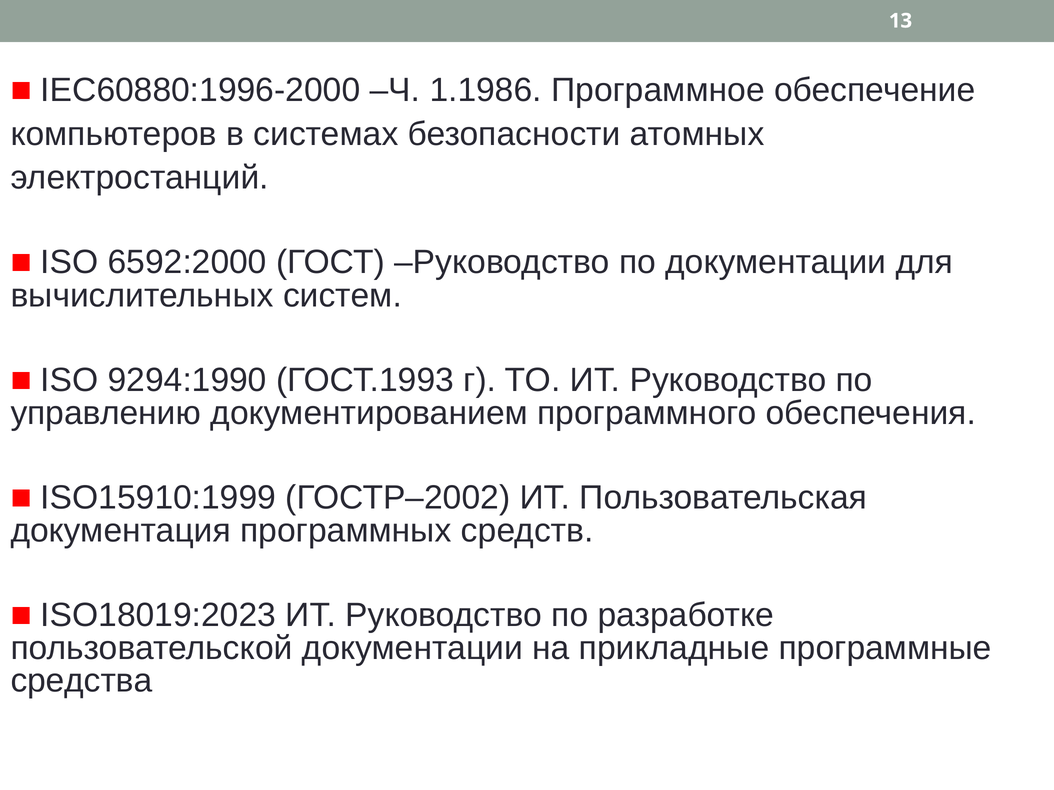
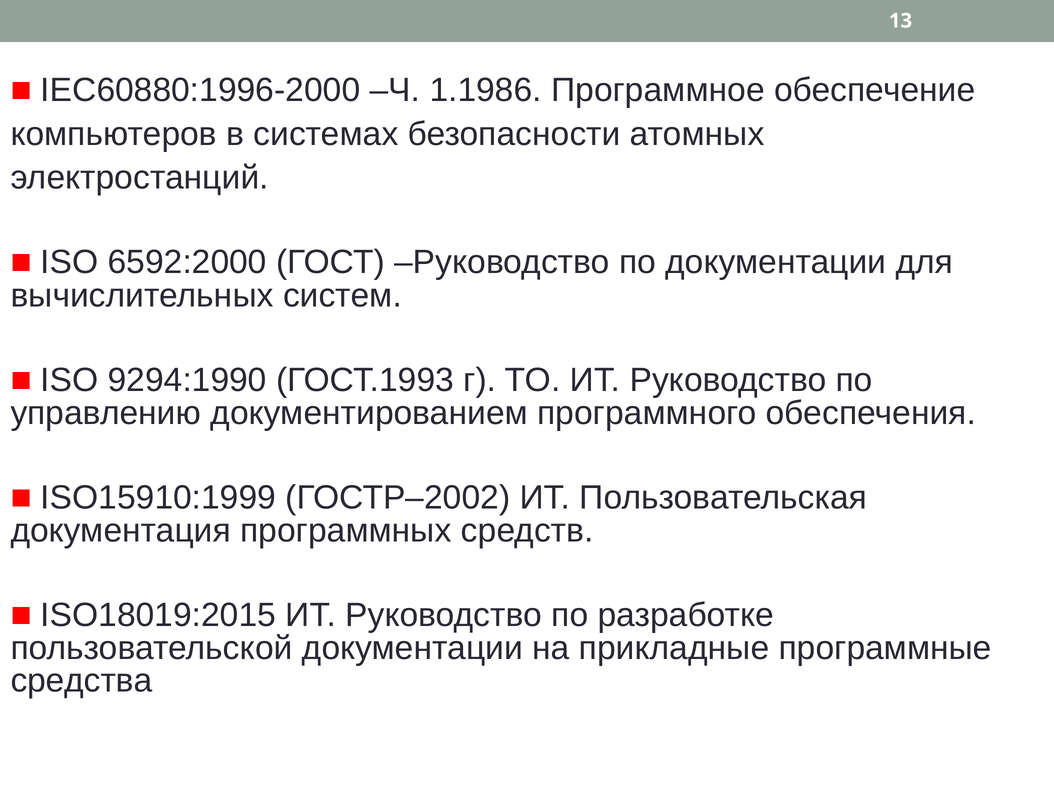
ISO18019:2023: ISO18019:2023 -> ISO18019:2015 (158, 615)
